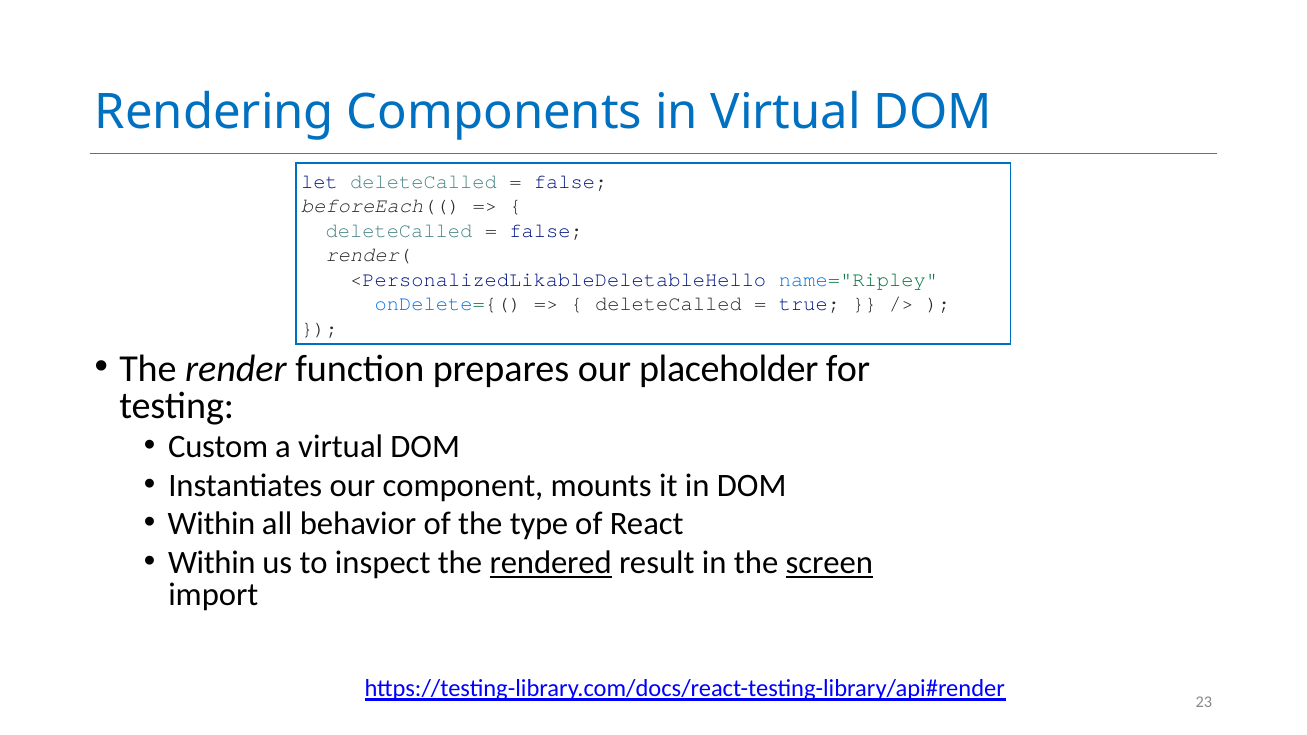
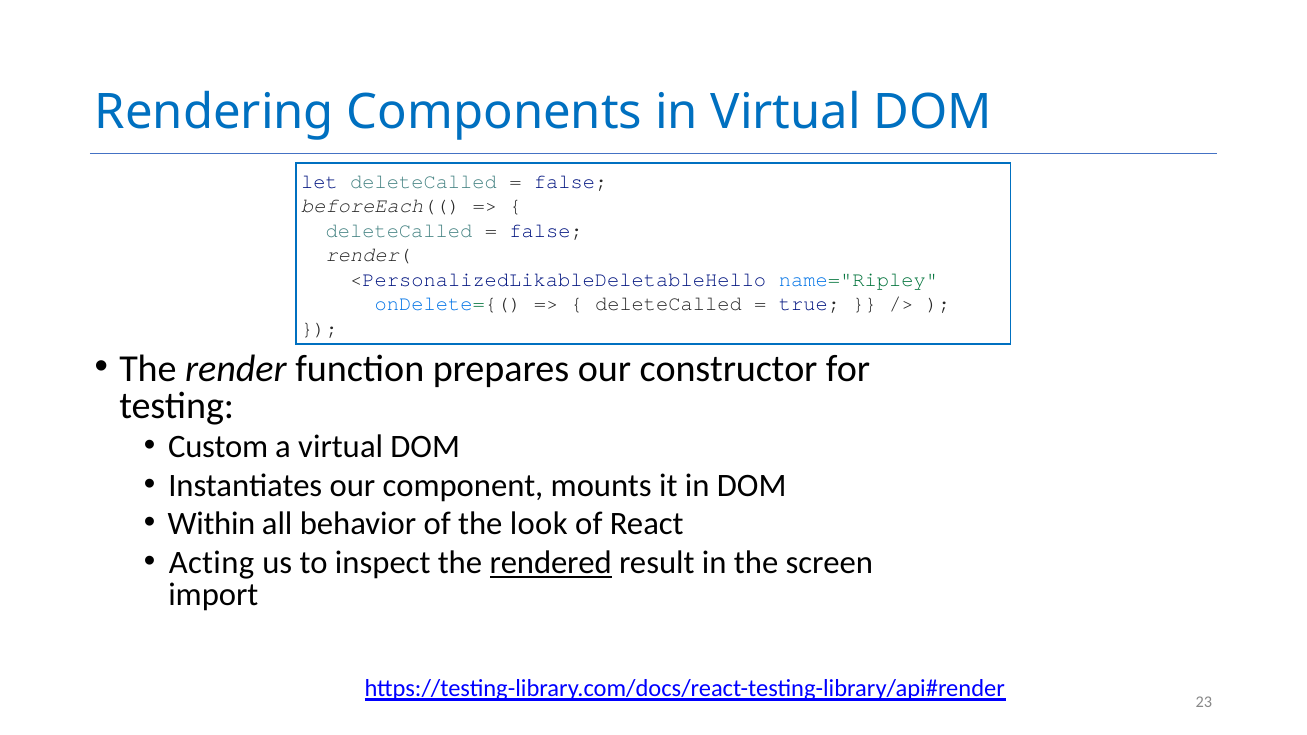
placeholder: placeholder -> constructor (729, 369)
type: type -> look (539, 524)
Within: Within -> Acting (211, 563)
screen underline: present -> none (829, 563)
